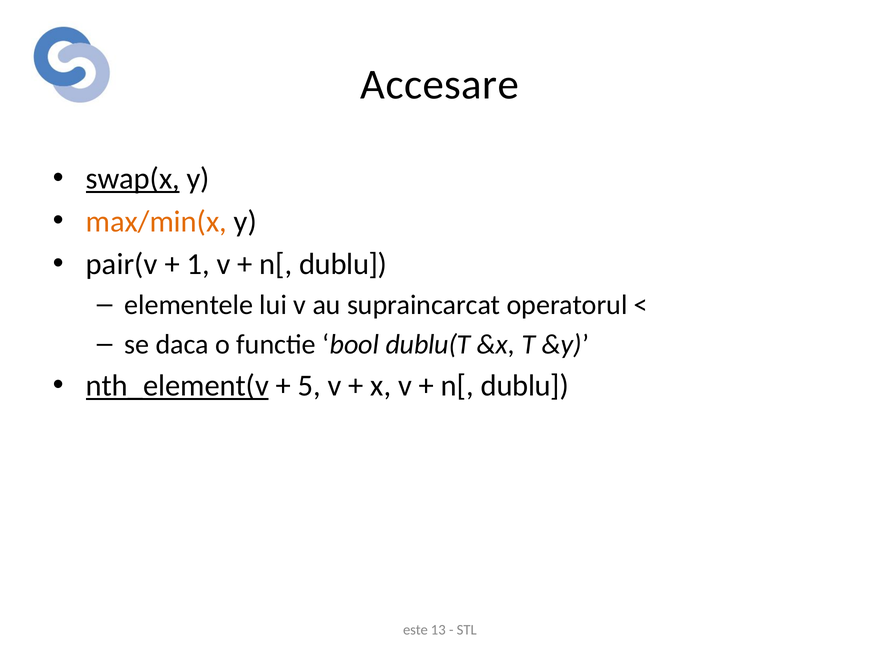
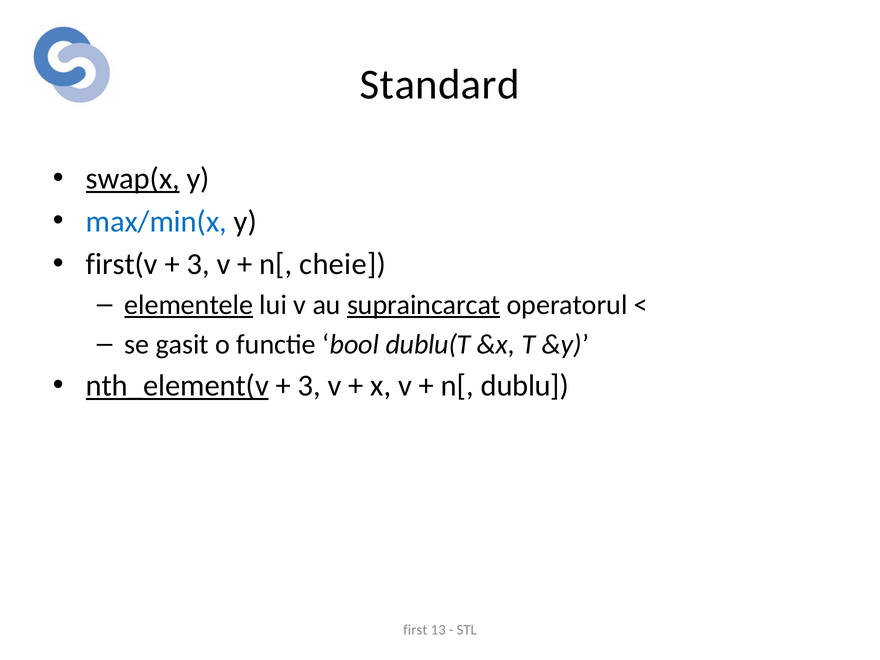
Accesare: Accesare -> Standard (440, 84)
max/min(x colour: orange -> blue (156, 222)
pair(v: pair(v -> first(v (122, 264)
1: 1 -> 3 (198, 264)
dublu: dublu -> cheie (343, 264)
elementele underline: none -> present (189, 305)
supraincarcat underline: none -> present (424, 305)
daca: daca -> gasit (182, 344)
5: 5 -> 3 (309, 386)
este: este -> first (415, 630)
